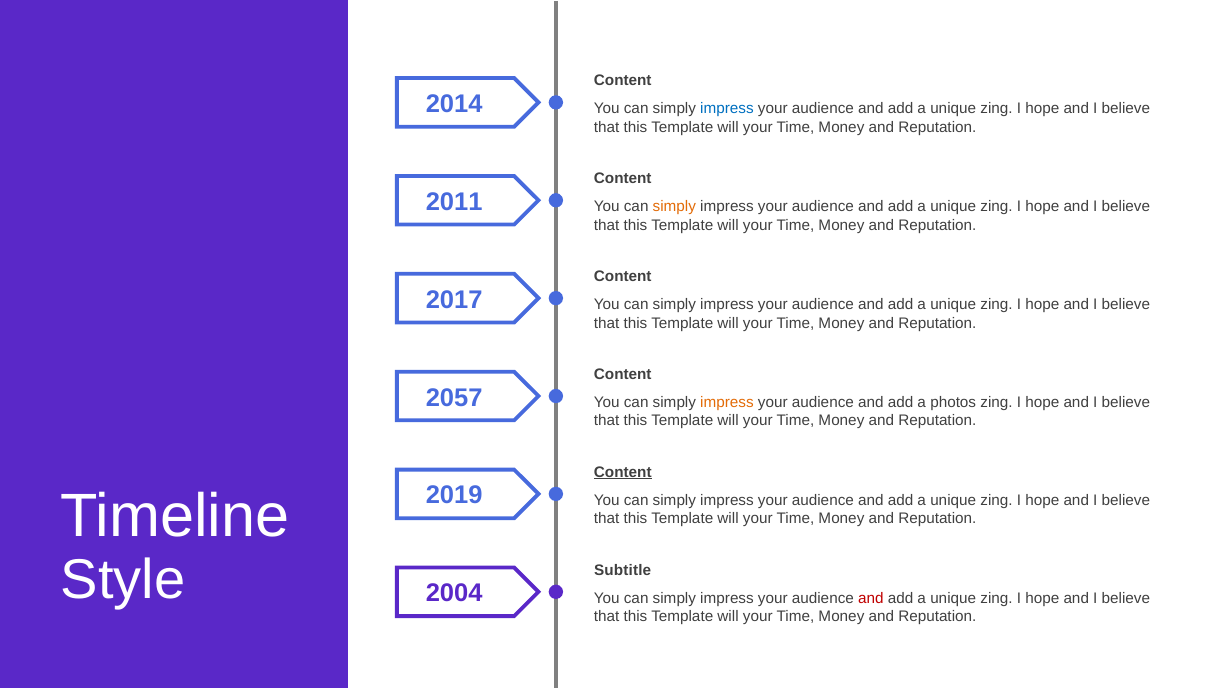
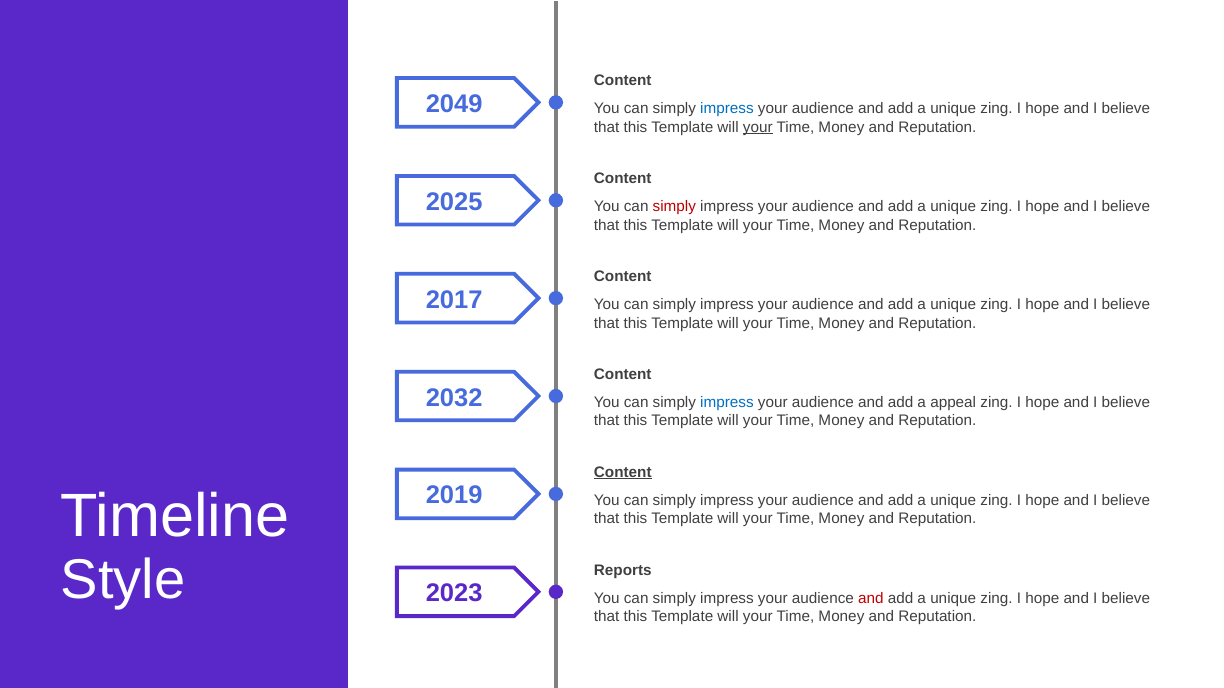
2014: 2014 -> 2049 (454, 104)
your underline: none -> present (758, 127)
2011: 2011 -> 2025 (454, 202)
simply colour: orange -> red (674, 207)
2057: 2057 -> 2032 (454, 398)
impress colour: orange -> blue (727, 403)
photos: photos -> appeal (953, 403)
Subtitle: Subtitle -> Reports (623, 571)
2004: 2004 -> 2023 (454, 594)
